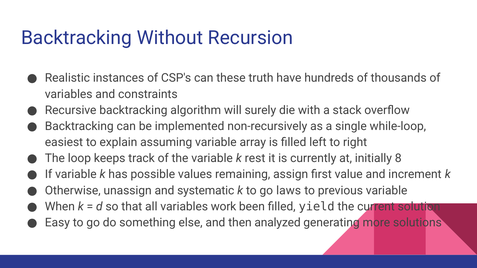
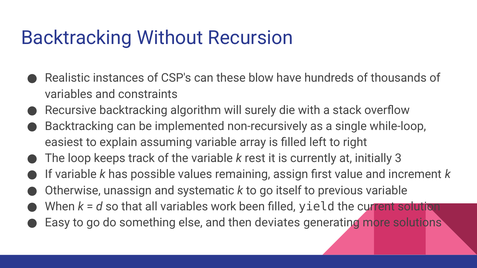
truth: truth -> blow (261, 78)
8: 8 -> 3 (398, 158)
laws: laws -> itself (289, 191)
analyzed: analyzed -> deviates (277, 223)
